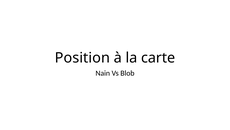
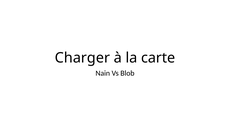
Position: Position -> Charger (82, 57)
